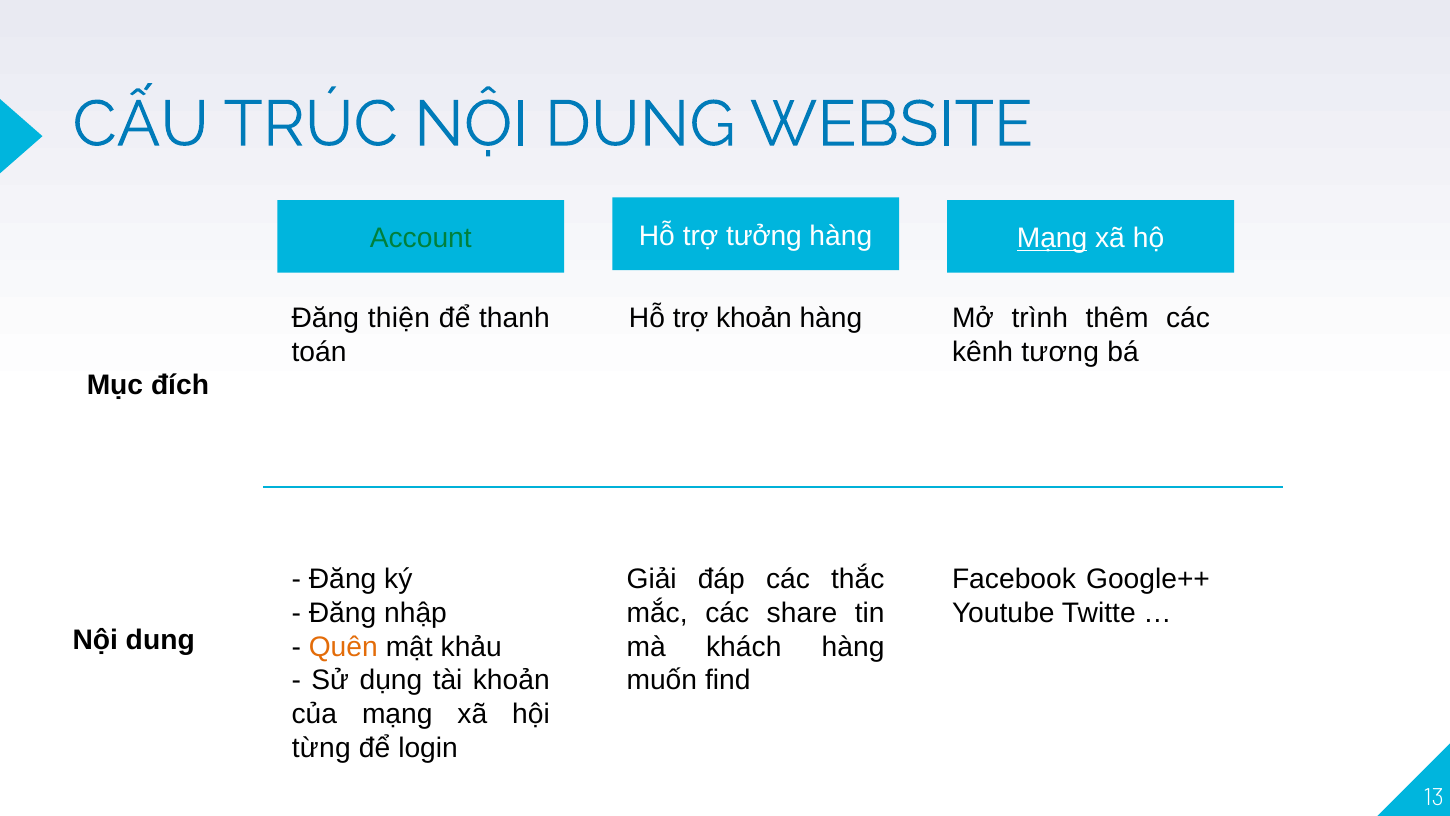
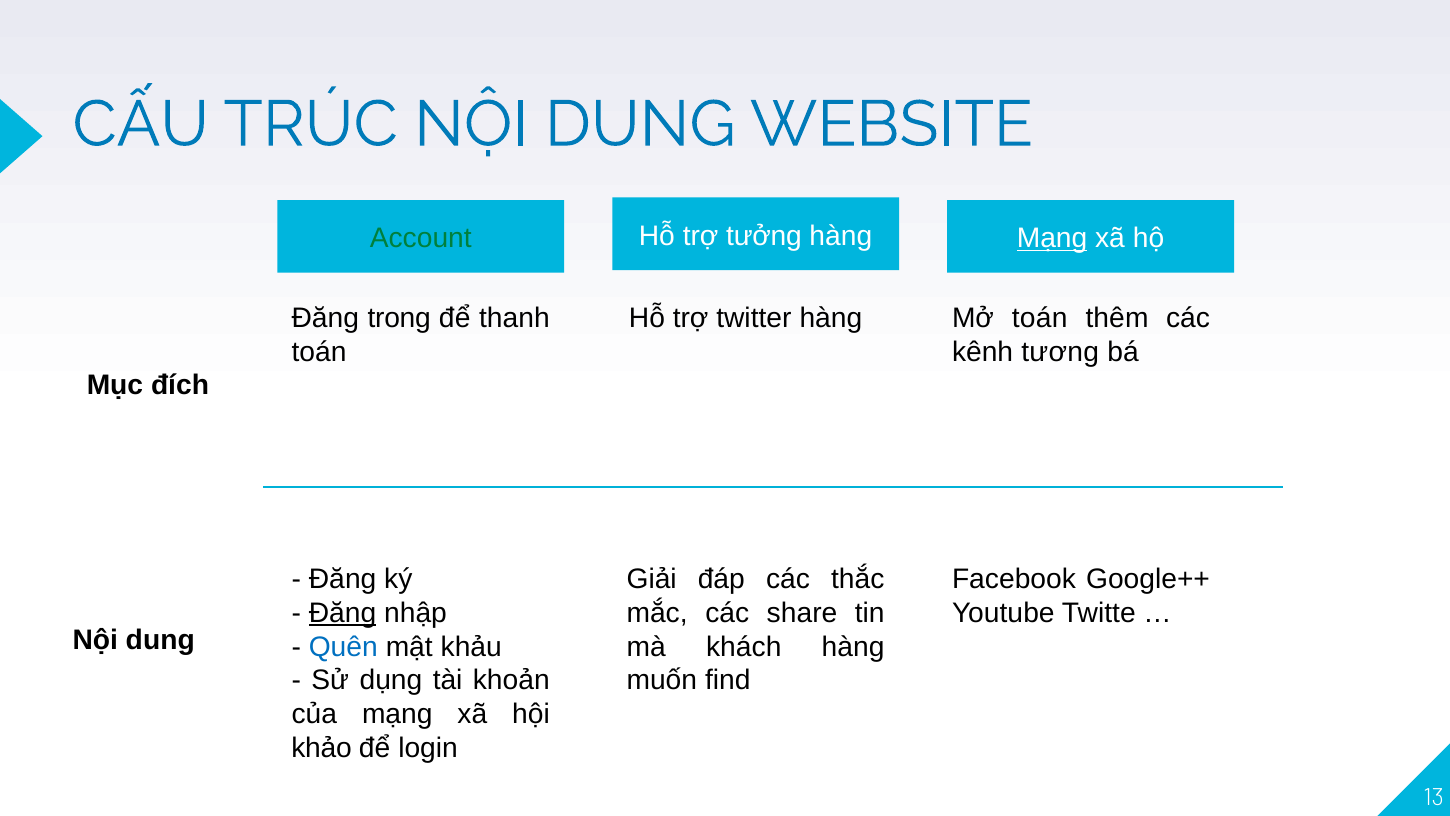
thiện: thiện -> trong (399, 318)
trợ khoản: khoản -> twitter (754, 318)
Mở trình: trình -> toán (1040, 318)
Đăng underline: none -> present (343, 613)
Quên colour: orange -> blue (343, 646)
từng: từng -> khảo (322, 748)
